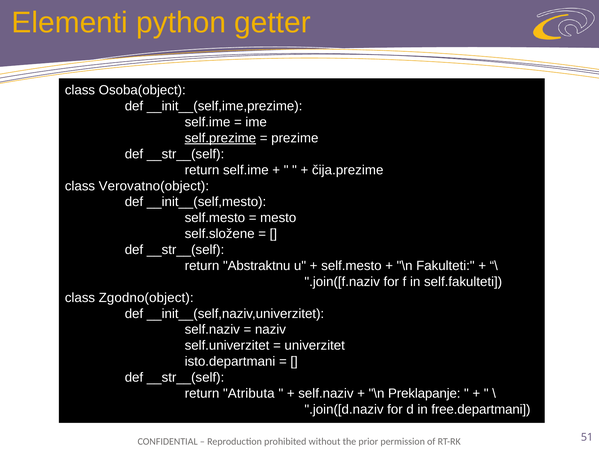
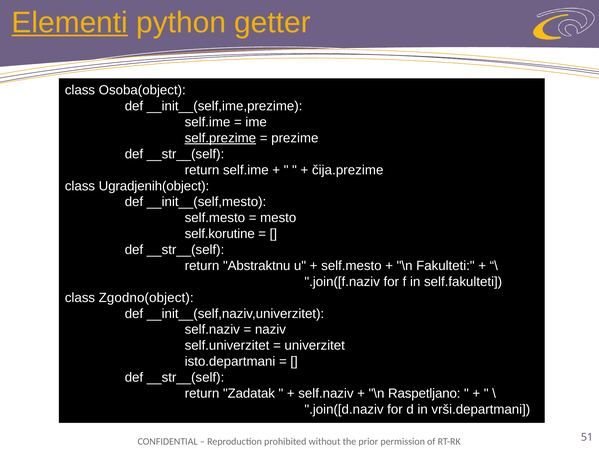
Elementi underline: none -> present (70, 23)
Verovatno(object: Verovatno(object -> Ugradjenih(object (154, 186)
self.složene: self.složene -> self.korutine (220, 234)
Atributa: Atributa -> Zadatak (249, 394)
Preklapanje: Preklapanje -> Raspetljano (424, 394)
free.departmani: free.departmani -> vrši.departmani (481, 410)
